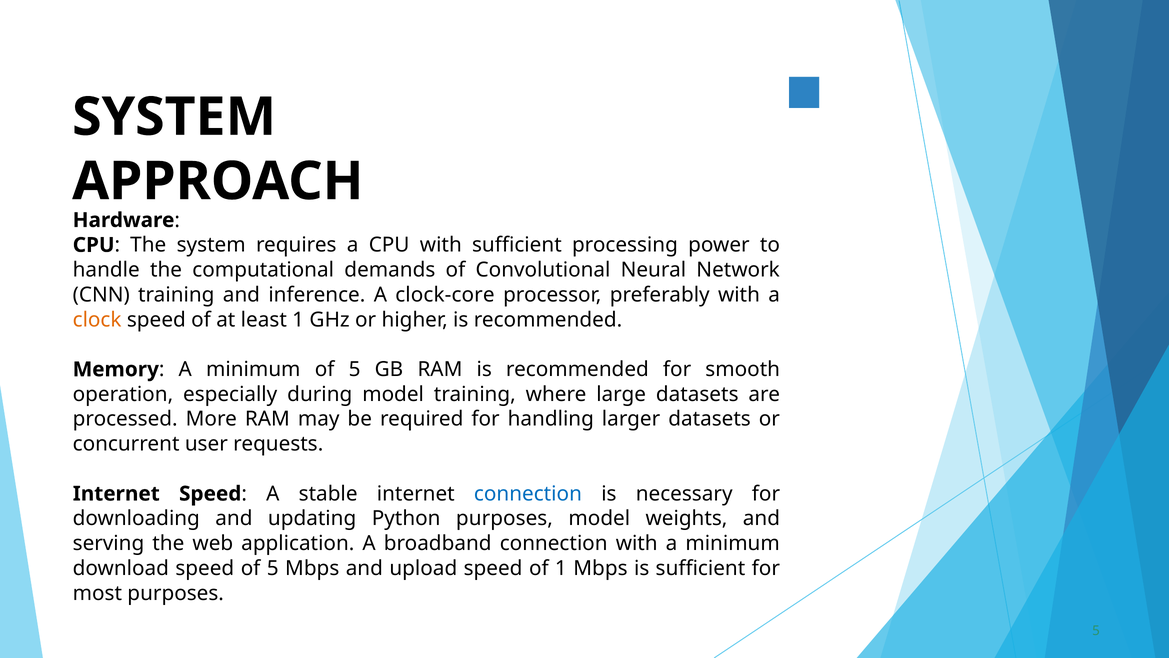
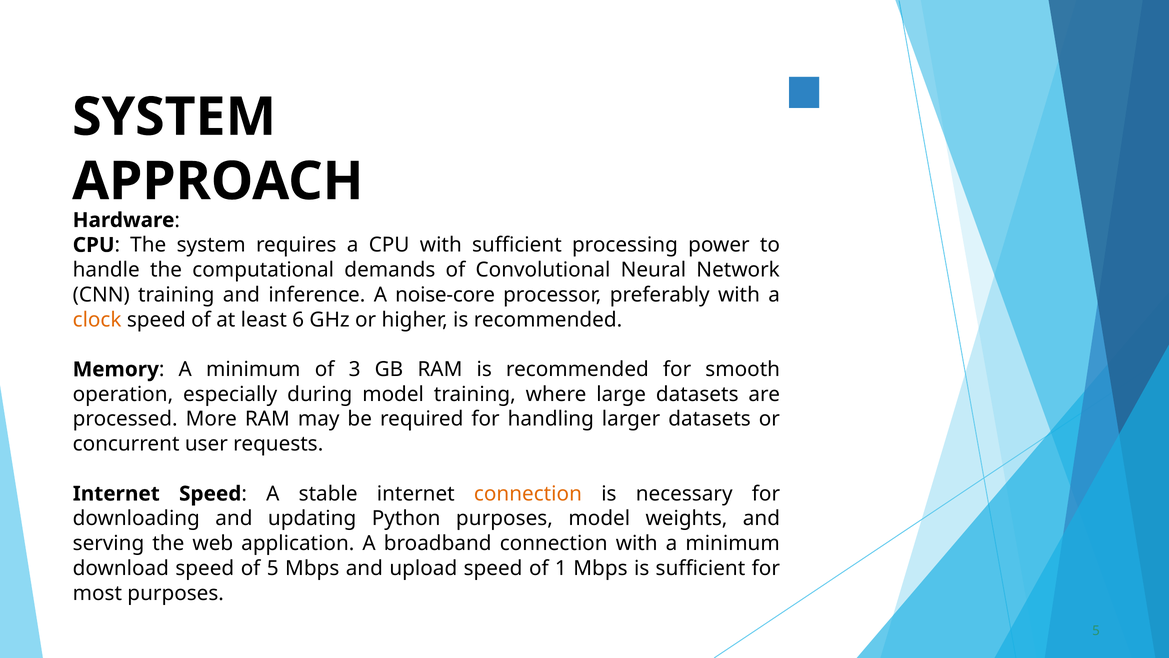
clock-core: clock-core -> noise-core (445, 295)
least 1: 1 -> 6 (298, 319)
minimum of 5: 5 -> 3 (355, 369)
connection colour: blue -> orange (528, 493)
